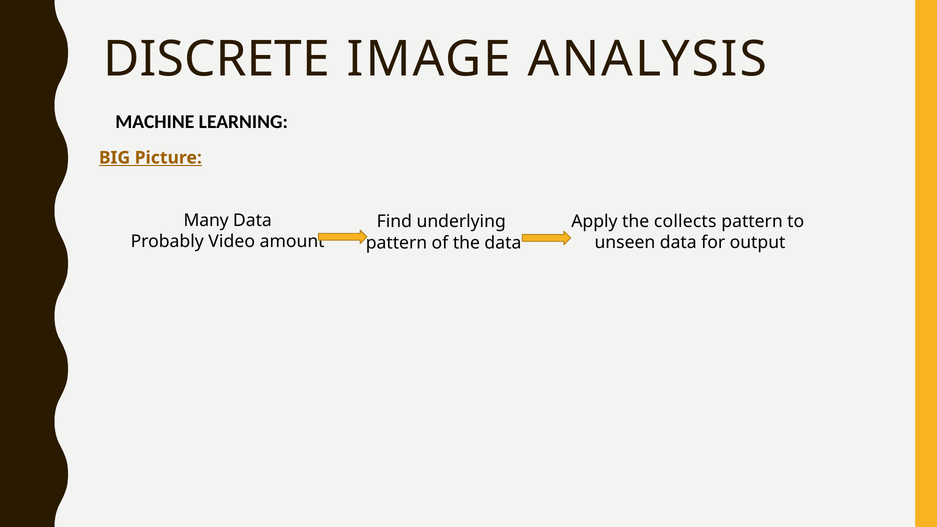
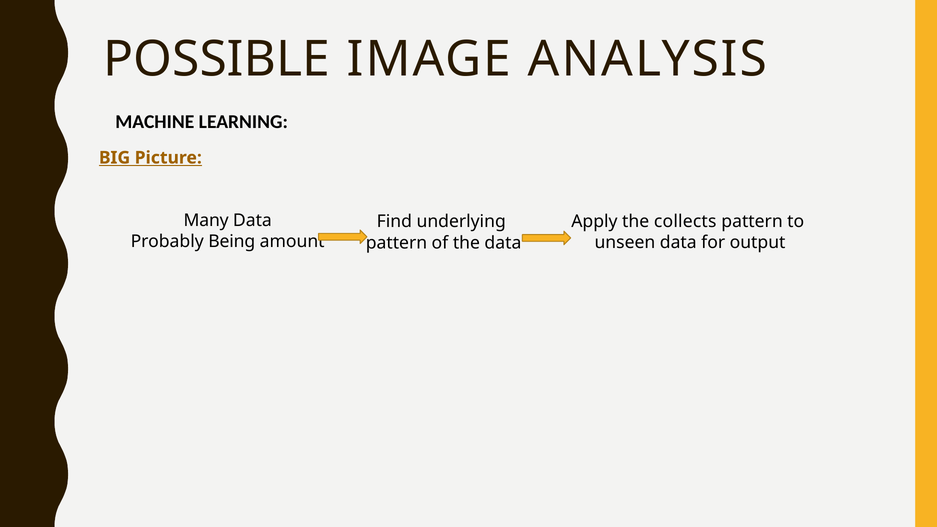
DISCRETE: DISCRETE -> POSSIBLE (217, 59)
Video: Video -> Being (232, 242)
